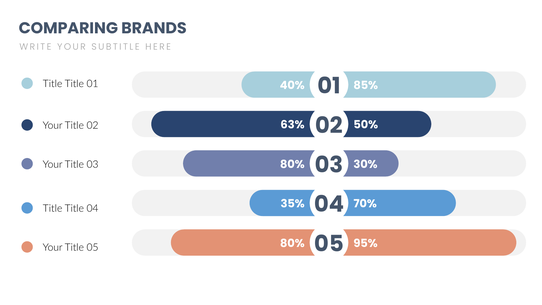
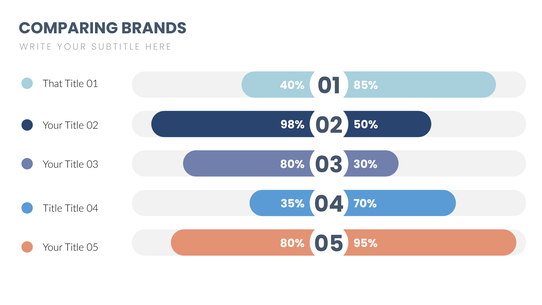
Title: Title -> That (53, 84)
63%: 63% -> 98% (293, 125)
